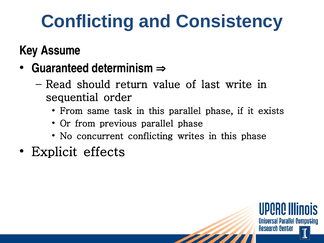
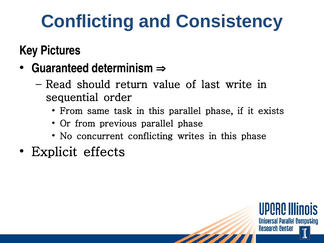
Assume: Assume -> Pictures (61, 51)
